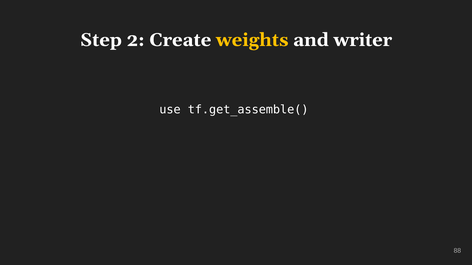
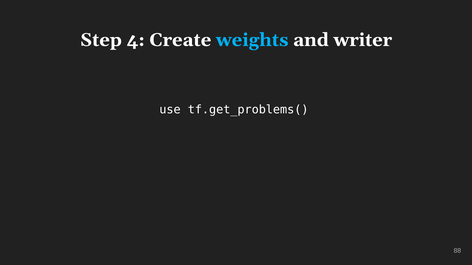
2: 2 -> 4 (136, 40)
weights colour: yellow -> light blue (252, 40)
tf.get_assemble(: tf.get_assemble( -> tf.get_problems( (248, 110)
